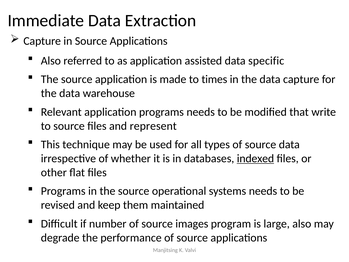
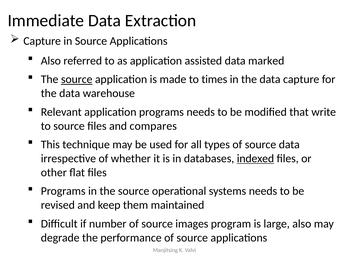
specific: specific -> marked (266, 61)
source underline: none -> present (77, 79)
represent: represent -> compares (153, 126)
